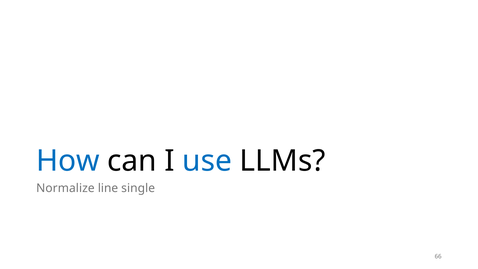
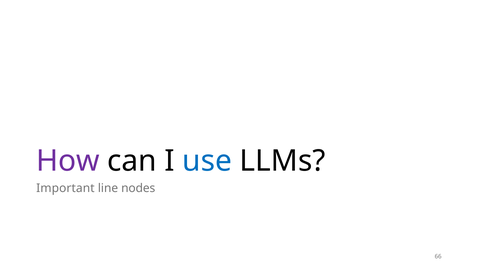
How colour: blue -> purple (68, 161)
Normalize: Normalize -> Important (65, 188)
single: single -> nodes (138, 188)
